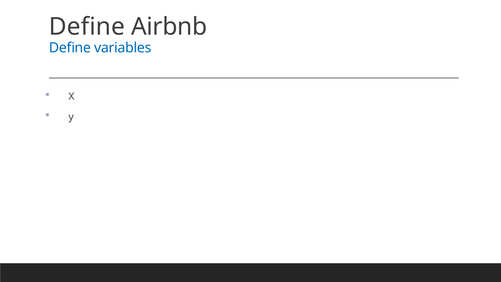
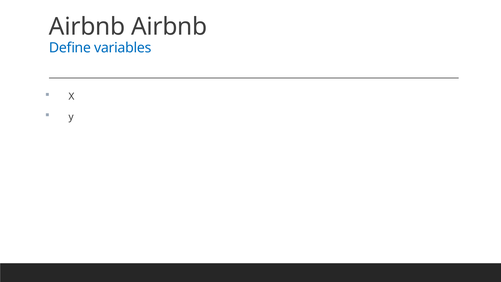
Define: Define -> Airbnb (87, 27)
